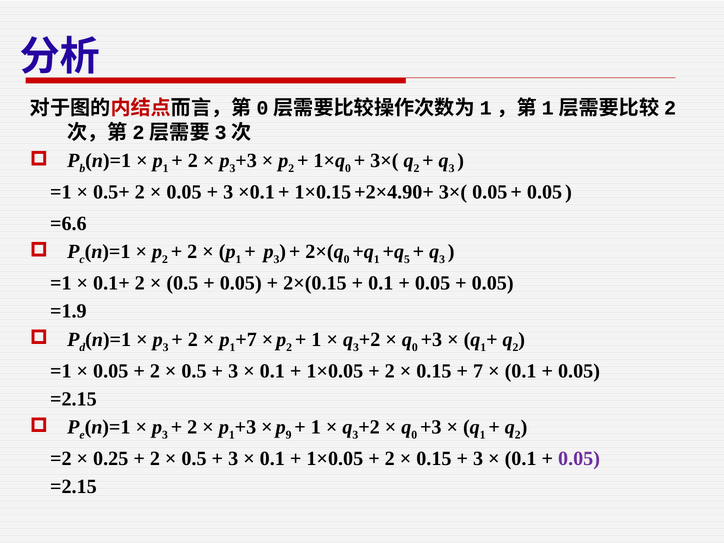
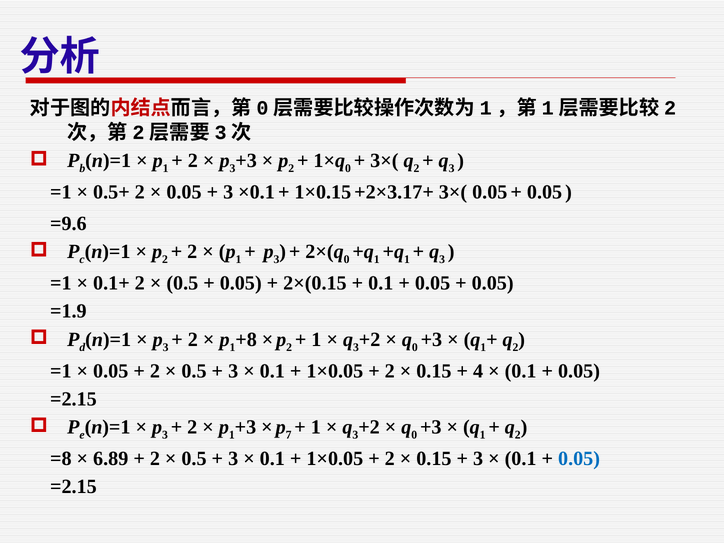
+2×4.90+: +2×4.90+ -> +2×3.17+ (394, 192)
=6.6: =6.6 -> =9.6 (68, 223)
5: 5 -> 1 (407, 259)
+7: +7 -> +8 (246, 339)
7: 7 -> 4 (478, 371)
9: 9 -> 7 (289, 435)
=2: =2 -> =8 (61, 459)
0.25: 0.25 -> 6.89 (111, 459)
0.05 colour: purple -> blue (579, 459)
